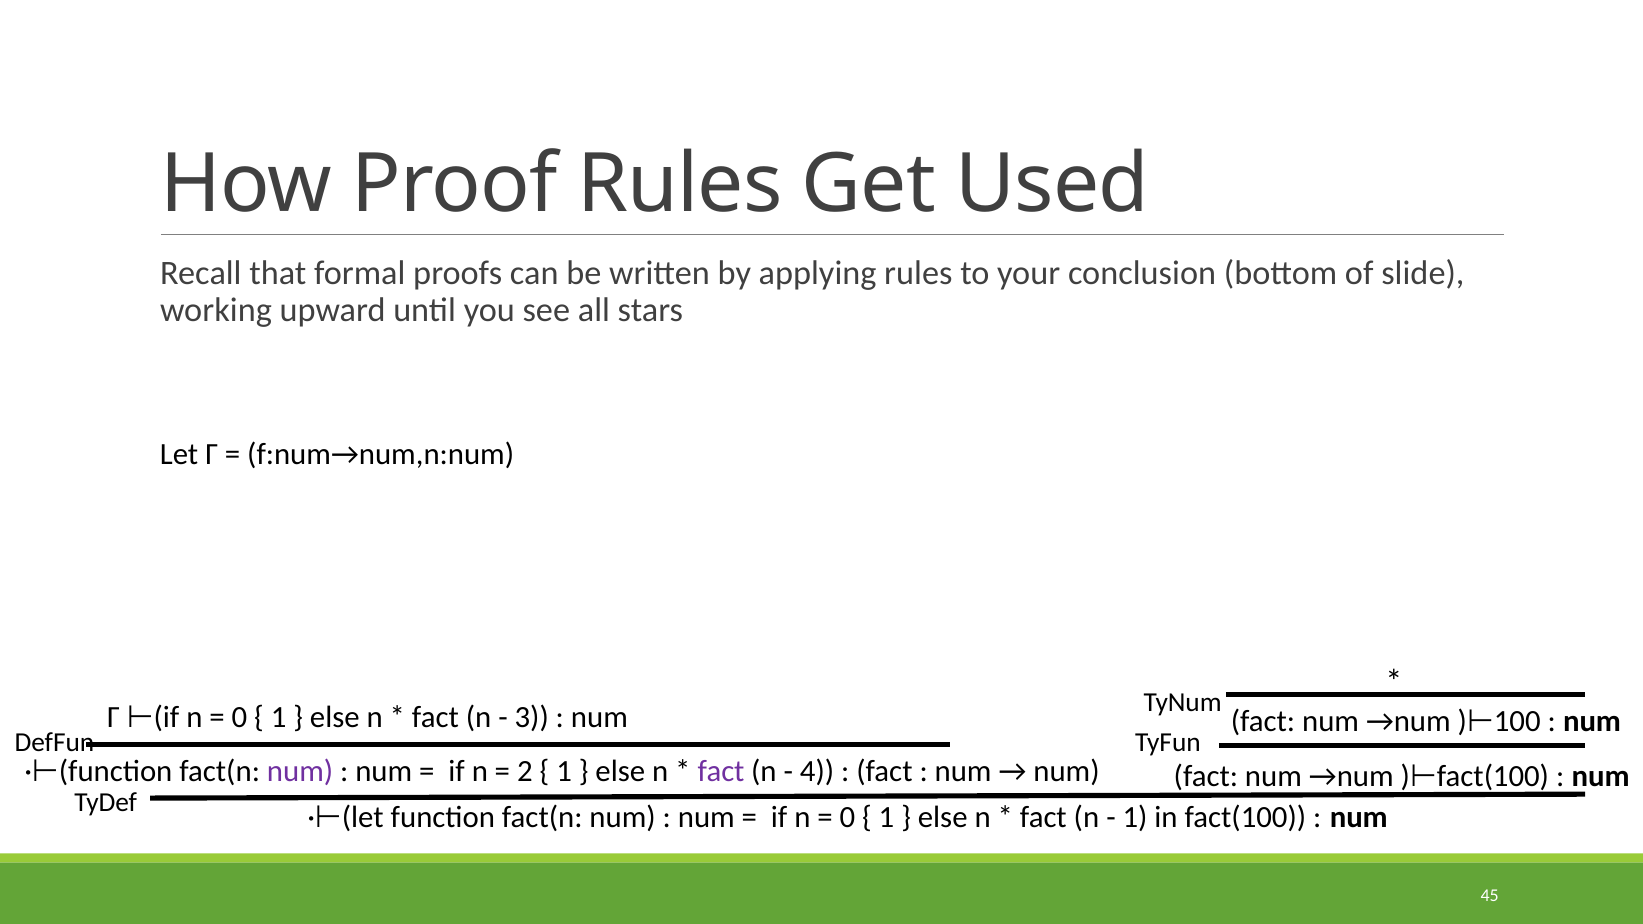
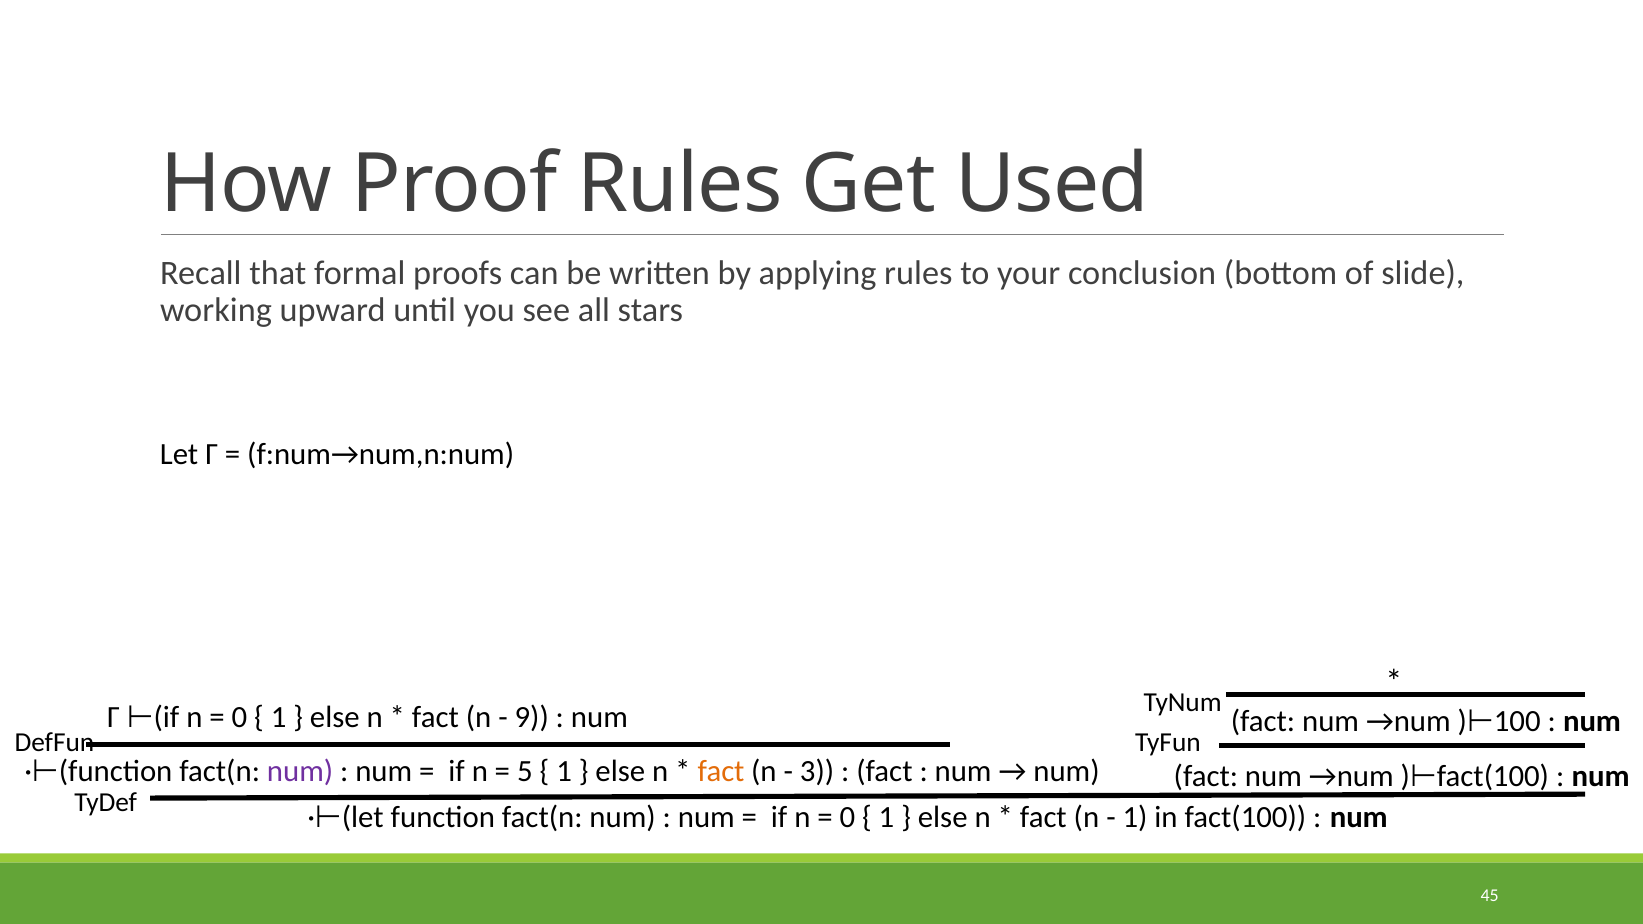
3: 3 -> 9 (532, 718)
2: 2 -> 5 (525, 771)
fact colour: purple -> orange (721, 771)
4: 4 -> 3 (817, 771)
